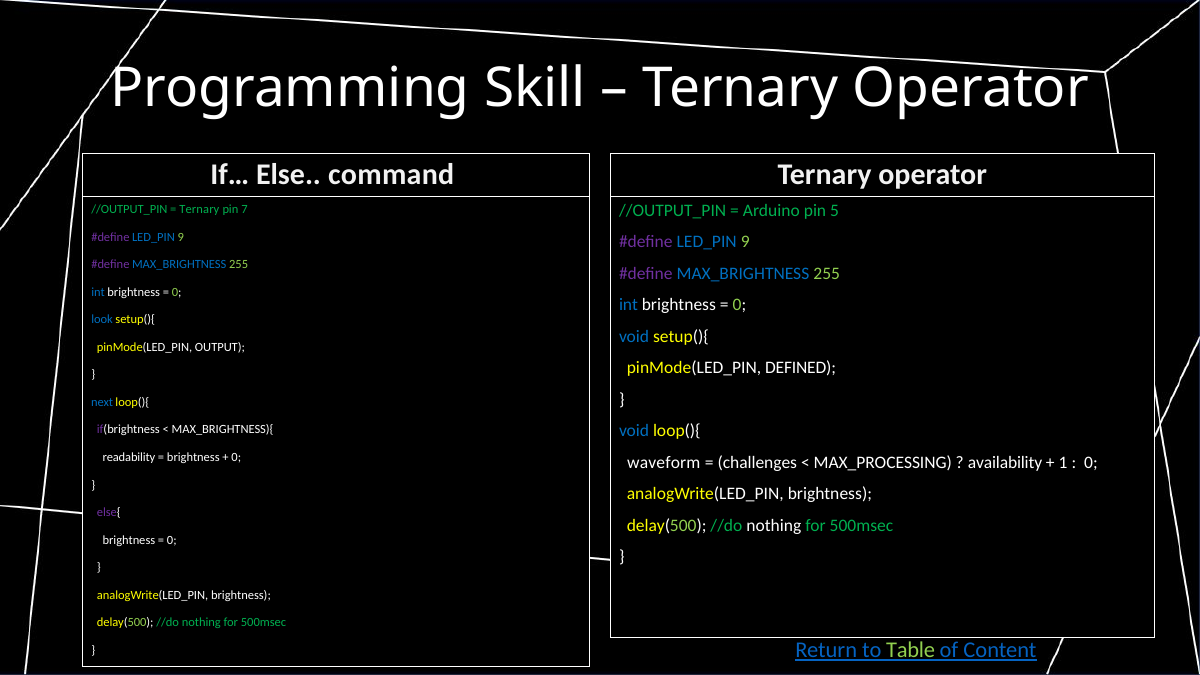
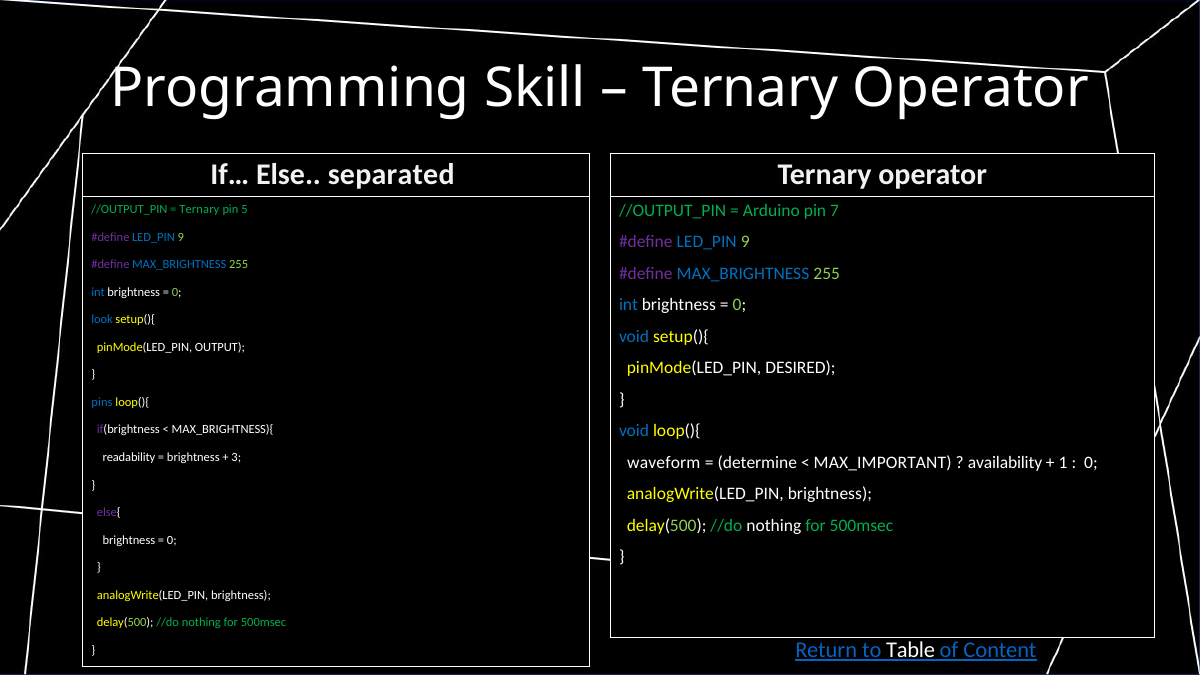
command: command -> separated (391, 175)
5: 5 -> 7 (835, 211)
7: 7 -> 5 (244, 210)
DEFINED: DEFINED -> DESIRED (800, 368)
next: next -> pins (102, 402)
0: 0 -> 3 (236, 457)
challenges: challenges -> determine (757, 462)
MAX_PROCESSING: MAX_PROCESSING -> MAX_IMPORTANT (883, 462)
Table colour: light green -> white (911, 650)
